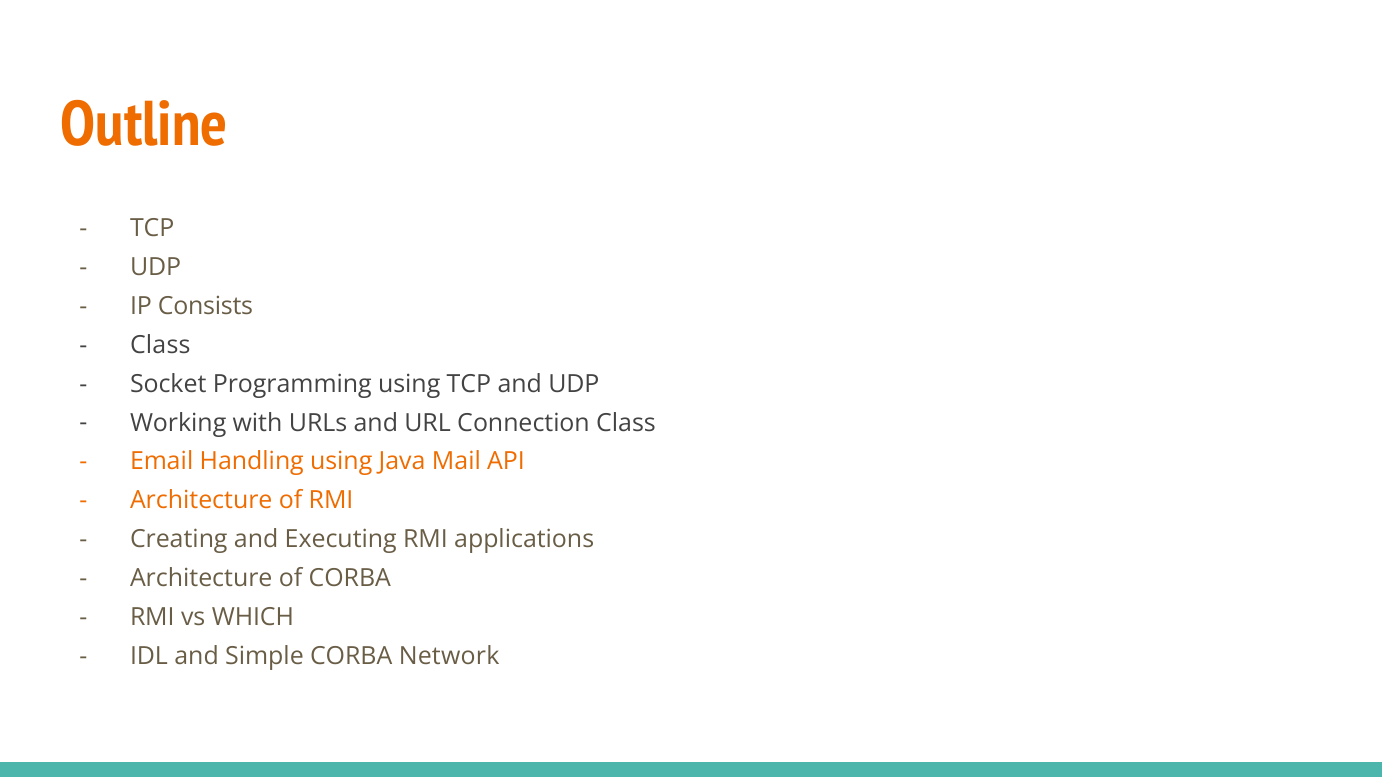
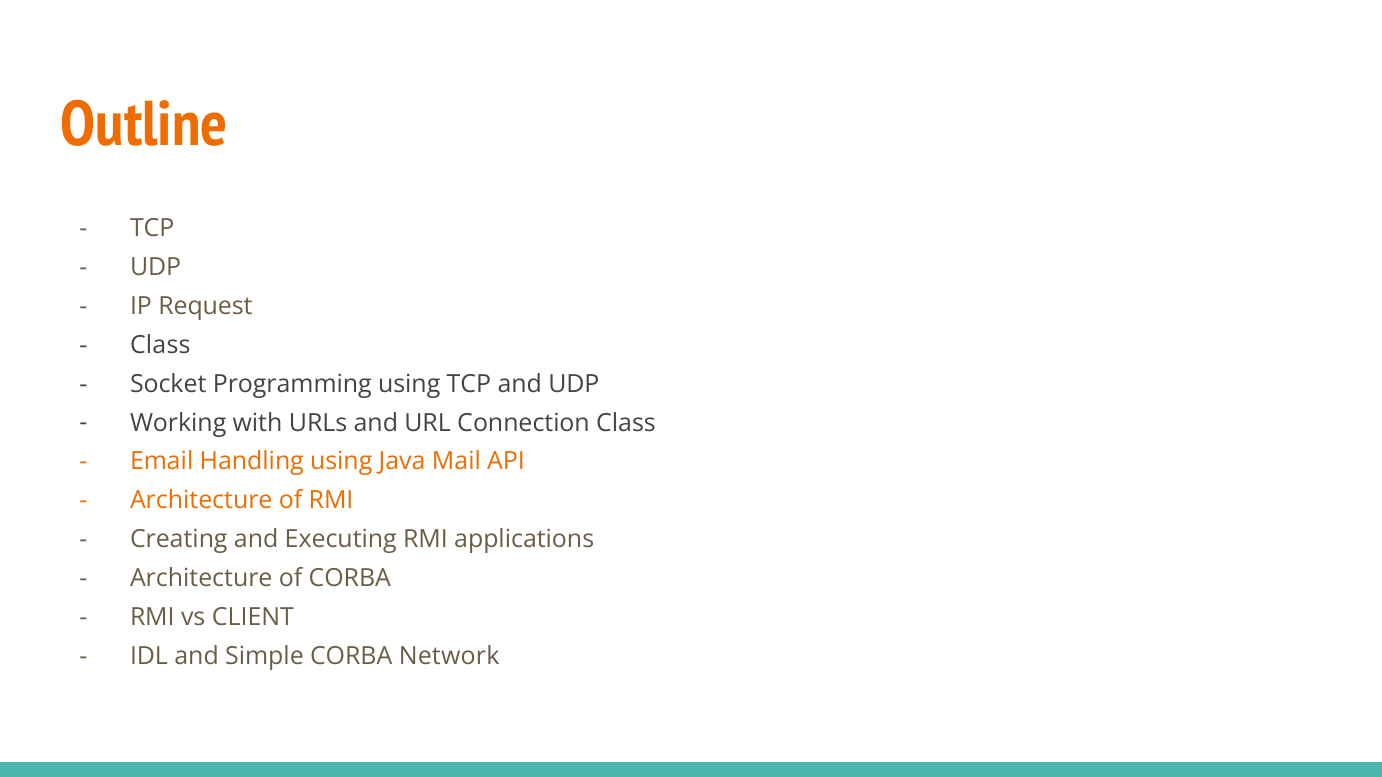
Consists: Consists -> Request (205, 306)
WHICH: WHICH -> CLIENT (253, 618)
